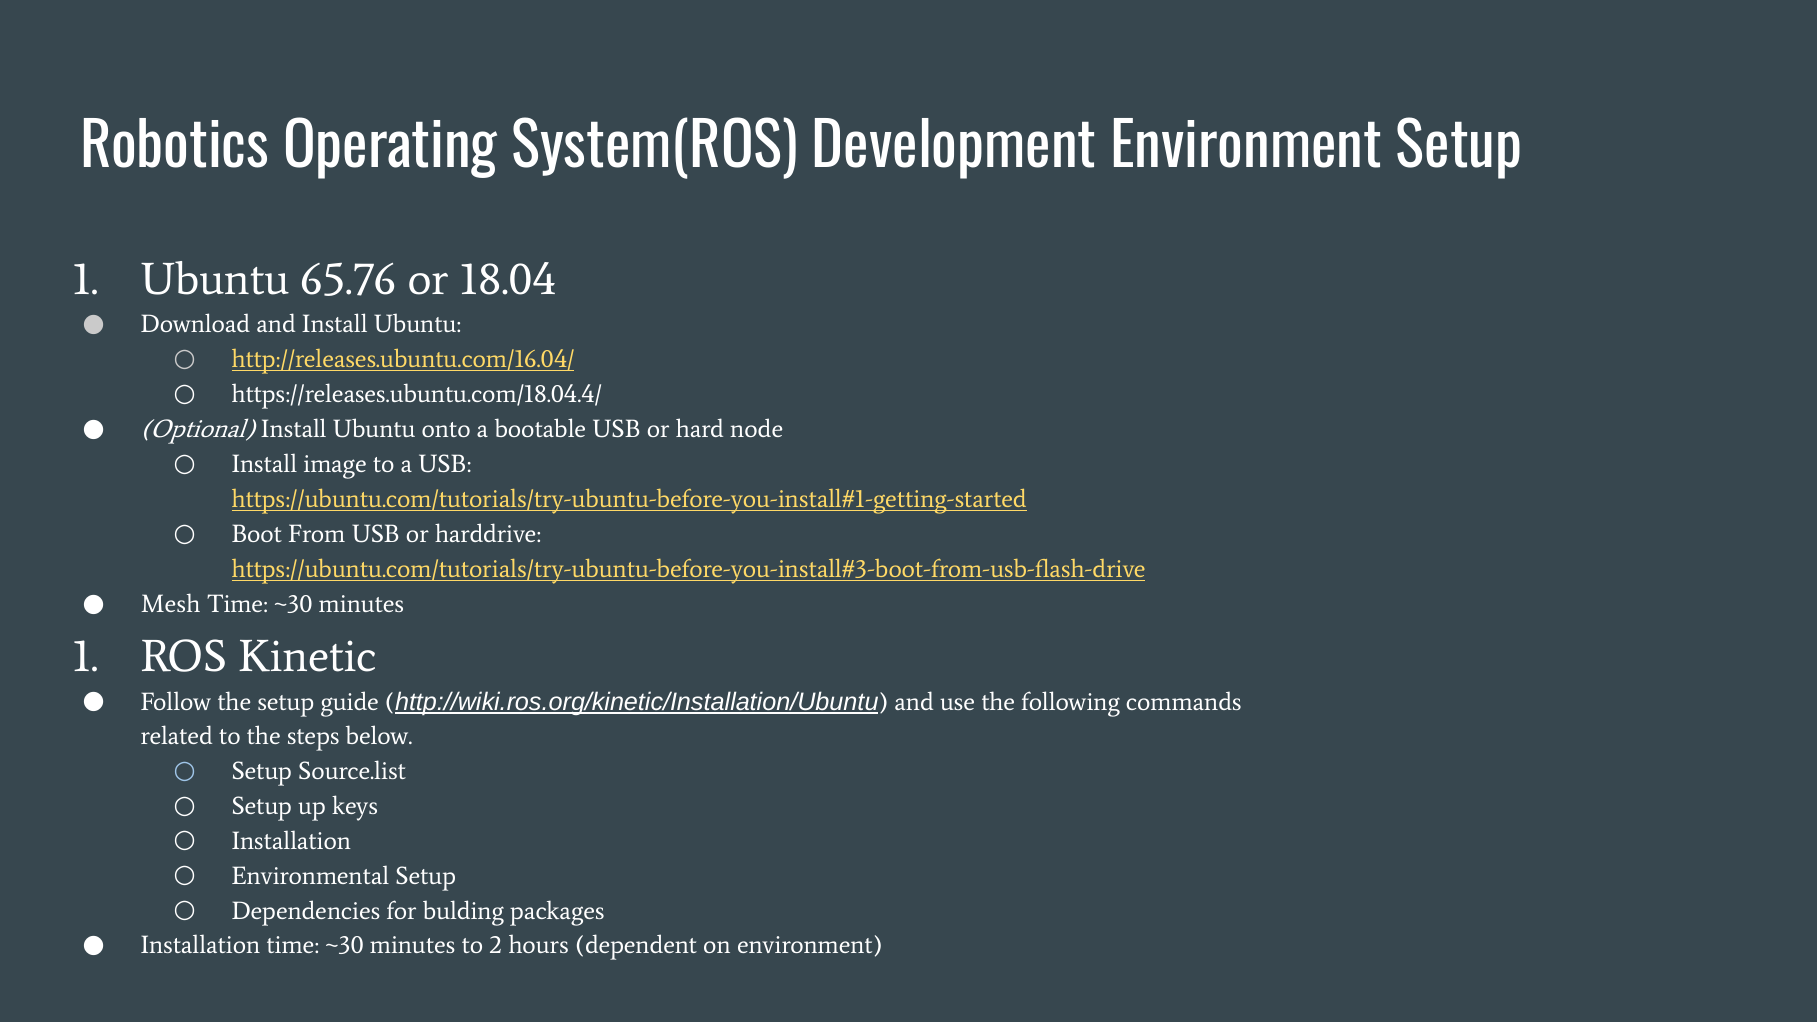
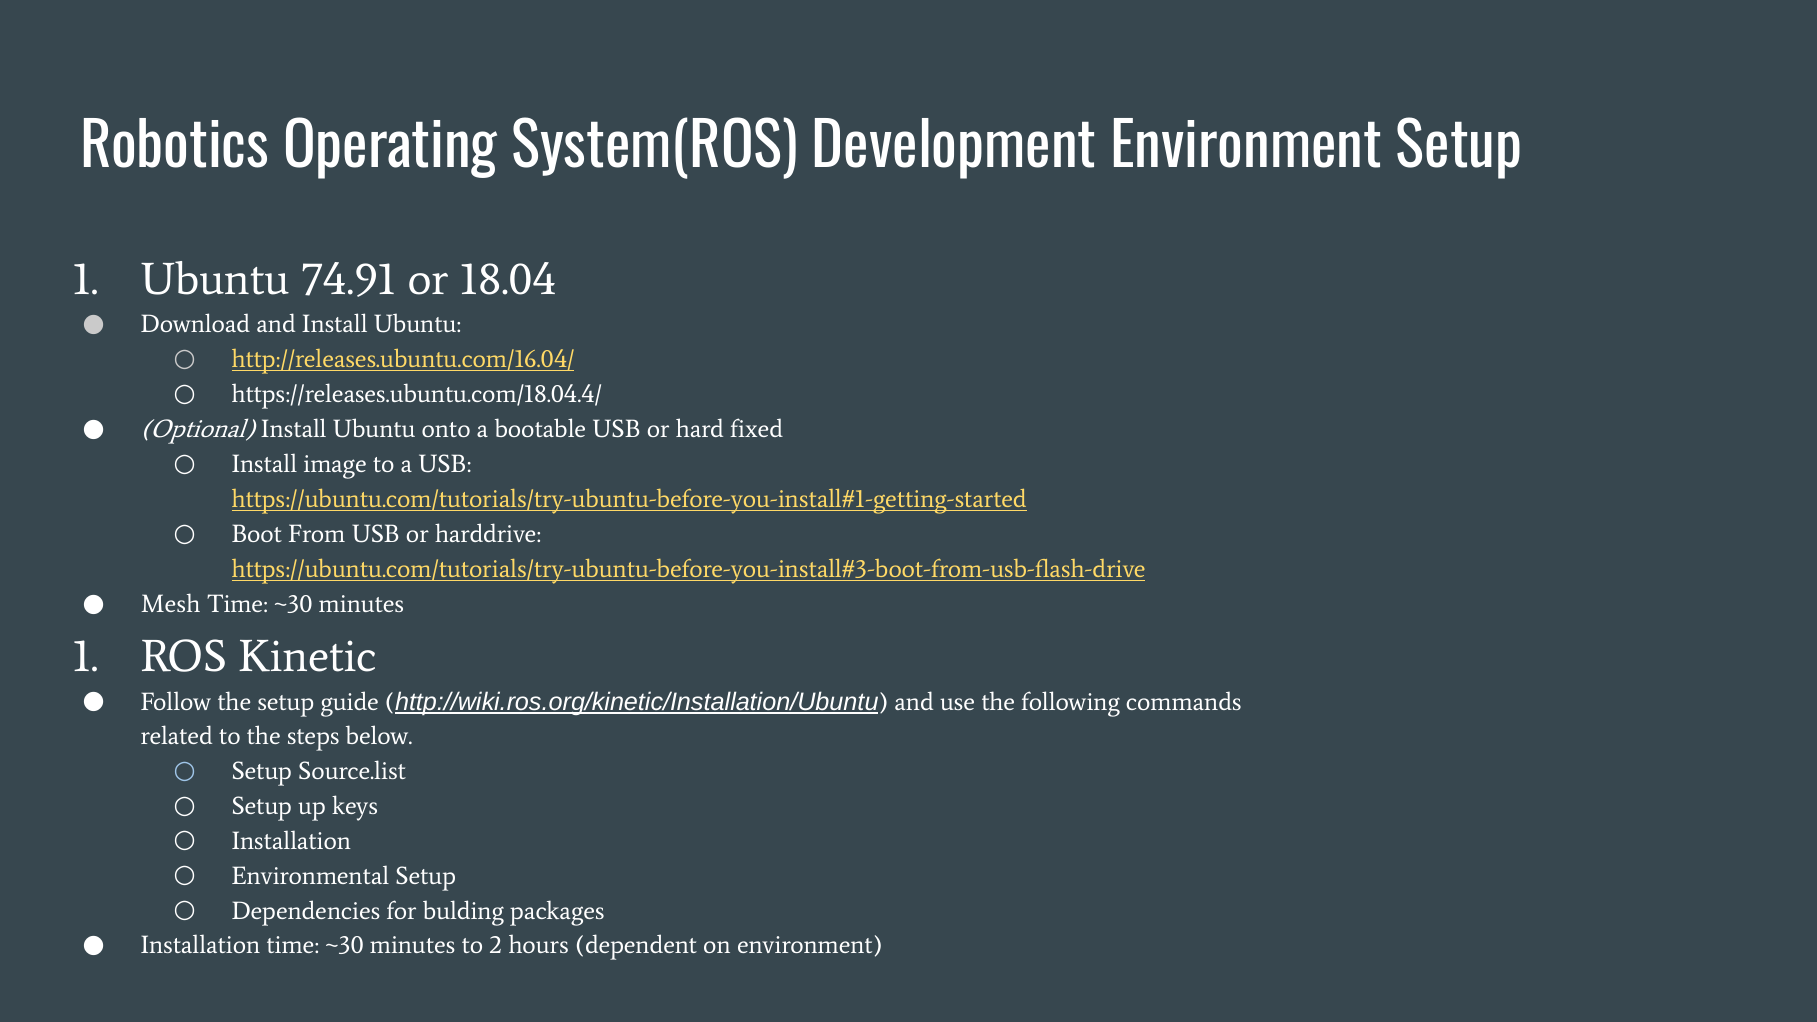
65.76: 65.76 -> 74.91 (348, 279)
node: node -> fixed (757, 429)
